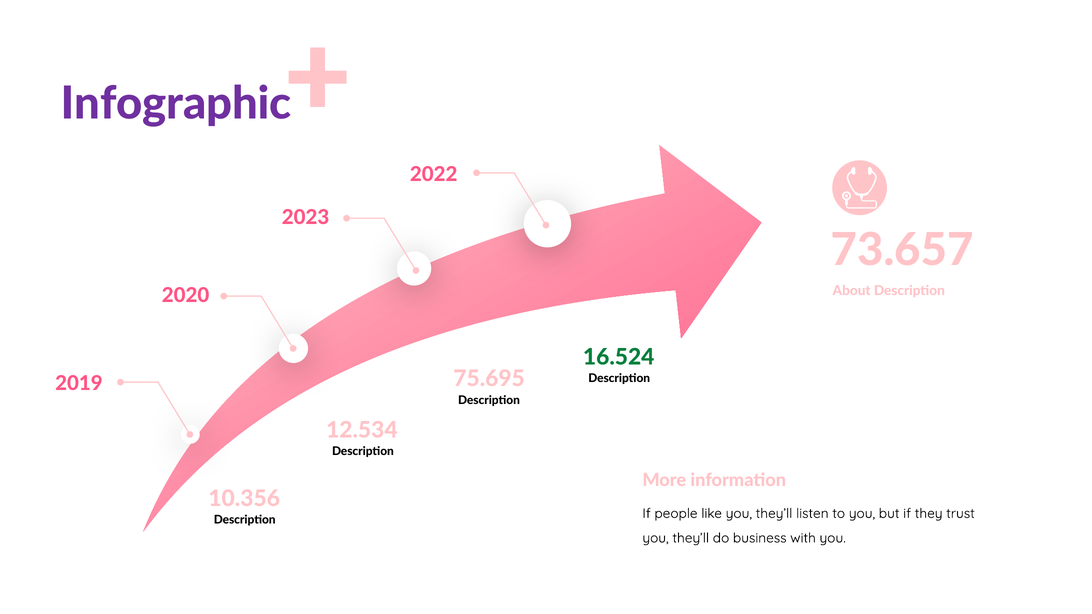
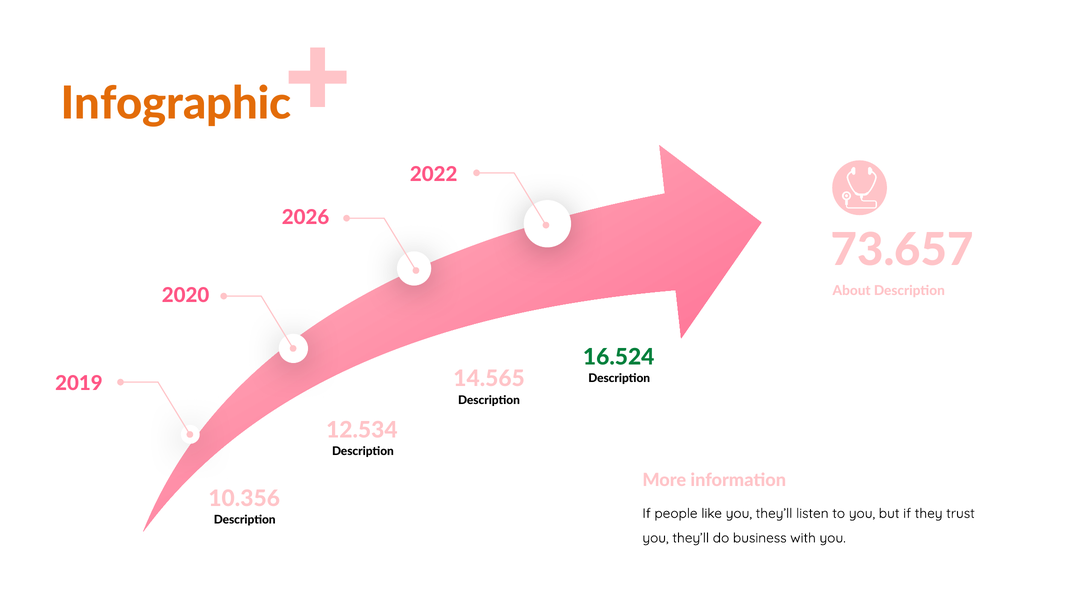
Infographic colour: purple -> orange (176, 104)
2023: 2023 -> 2026 (306, 218)
75.695: 75.695 -> 14.565 (489, 379)
